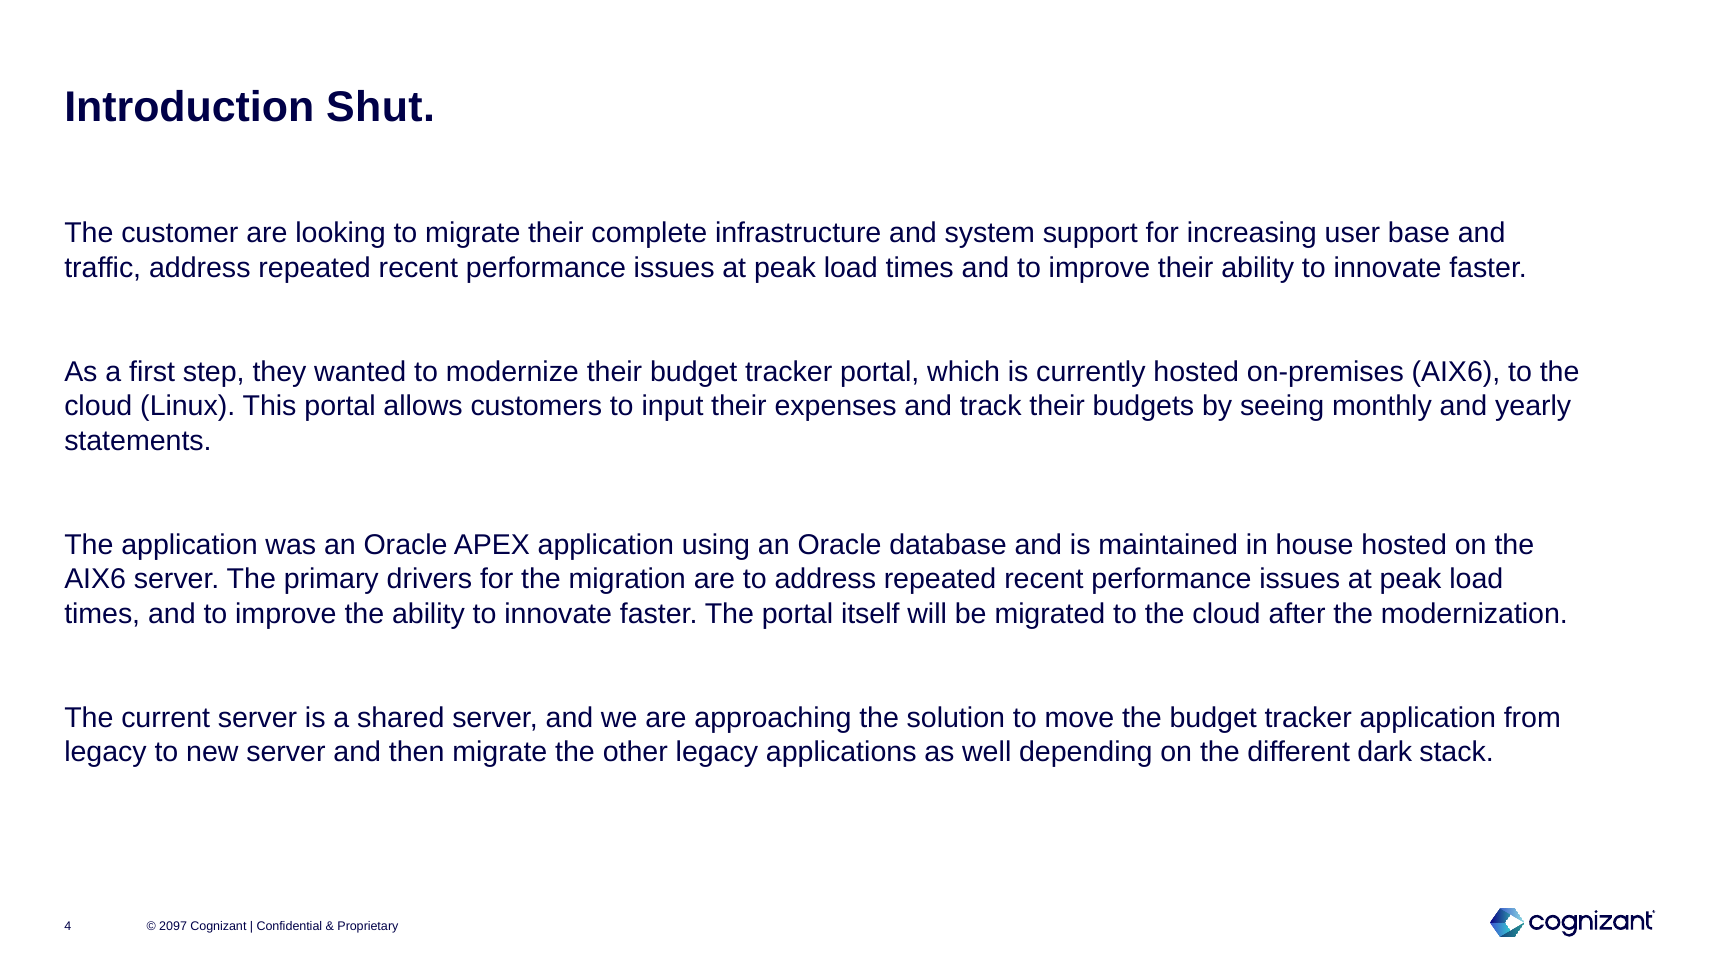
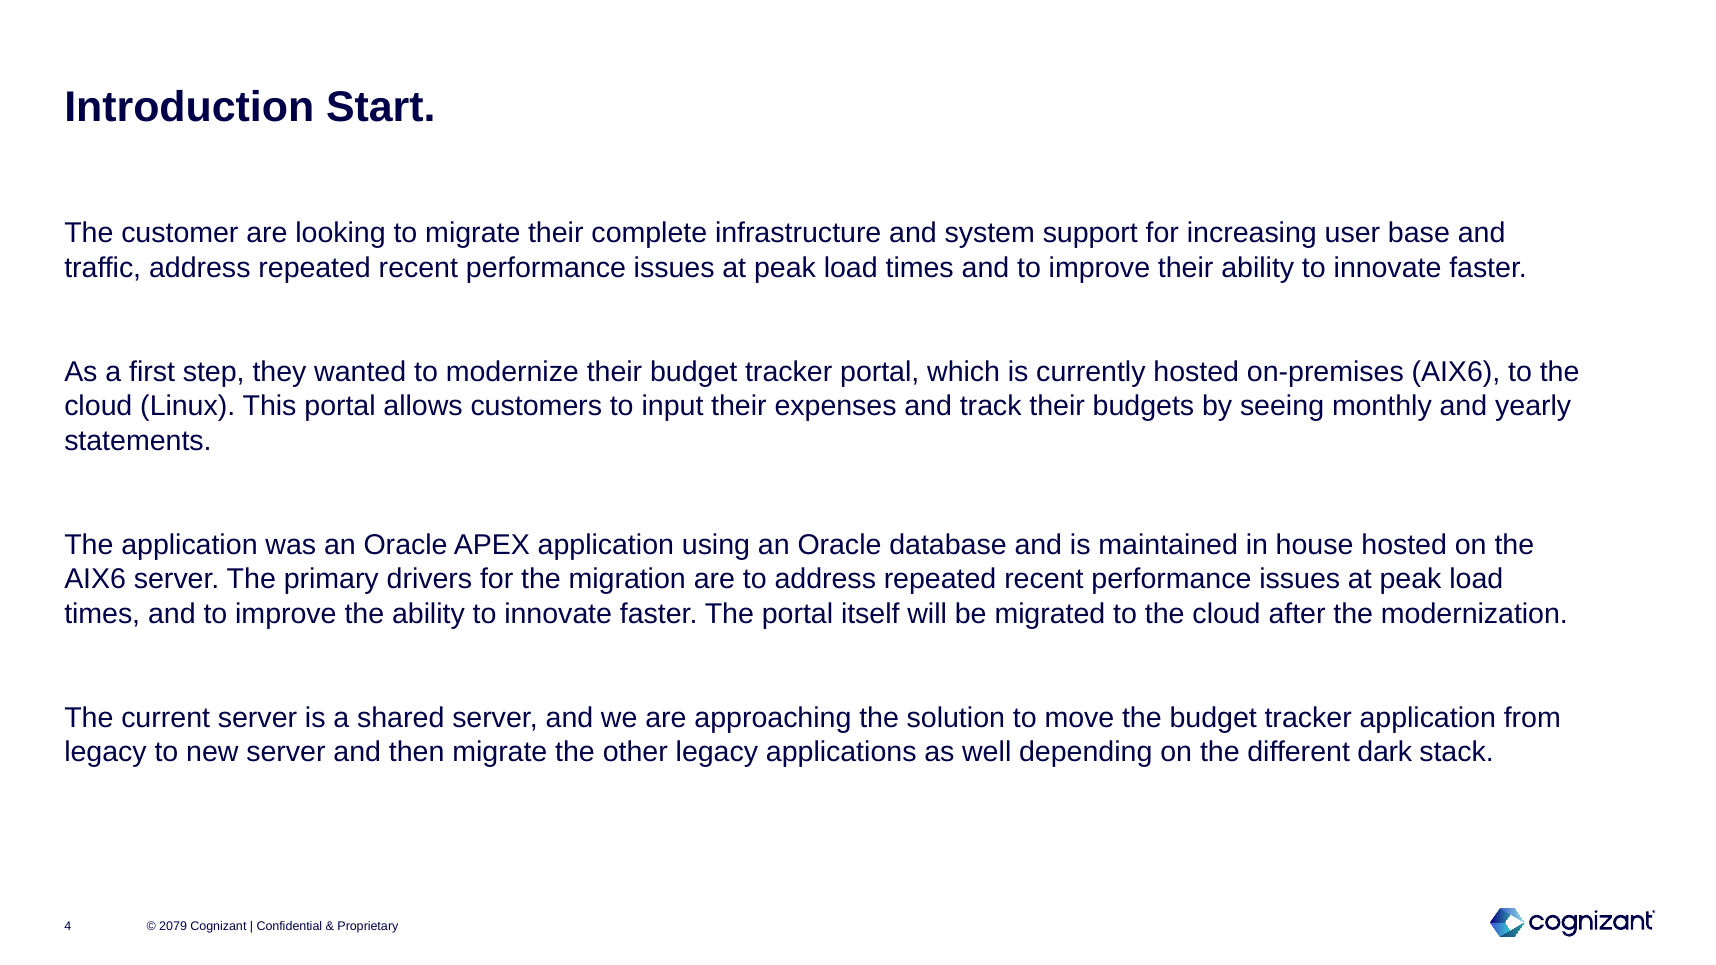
Shut: Shut -> Start (381, 107)
2097: 2097 -> 2079 (173, 926)
